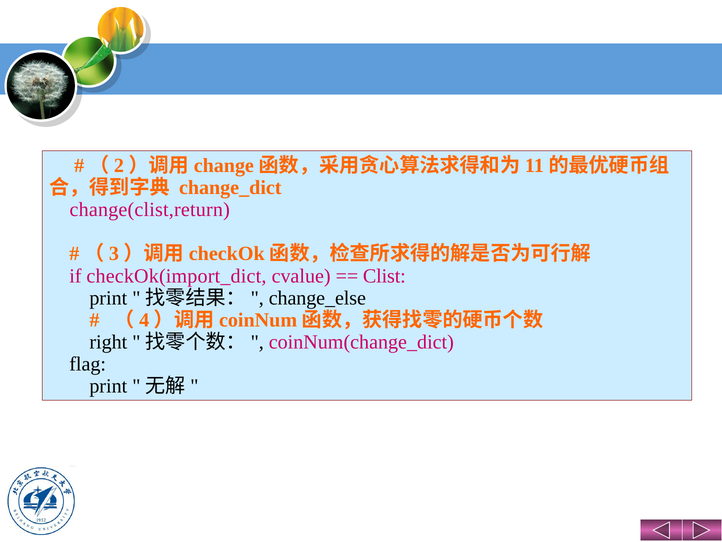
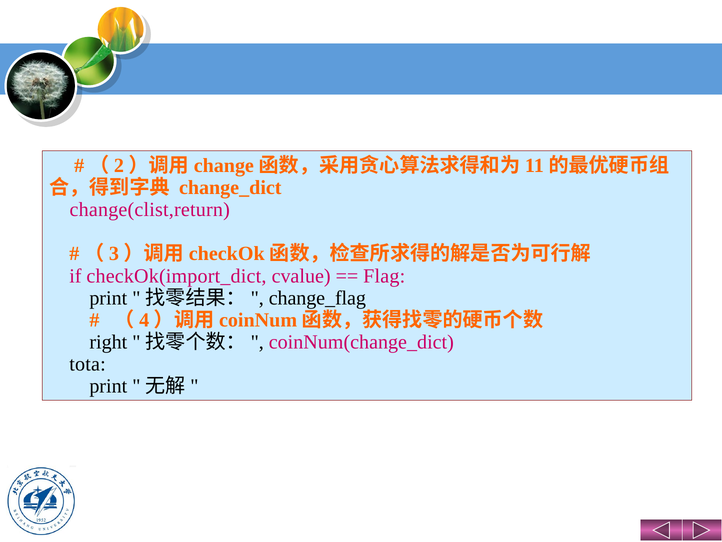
Clist: Clist -> Flag (384, 276)
change_else: change_else -> change_flag (317, 298)
flag: flag -> tota (88, 364)
